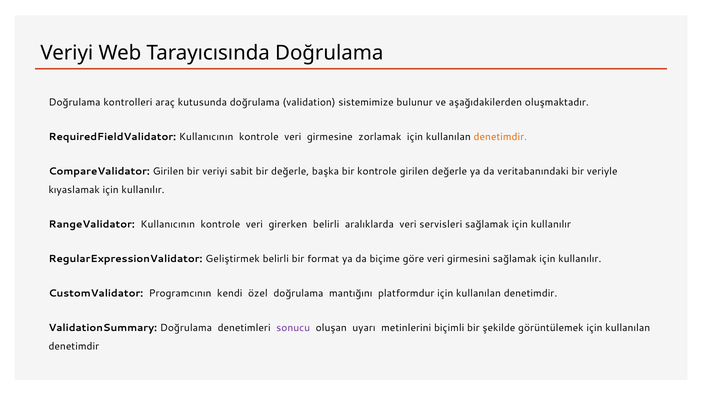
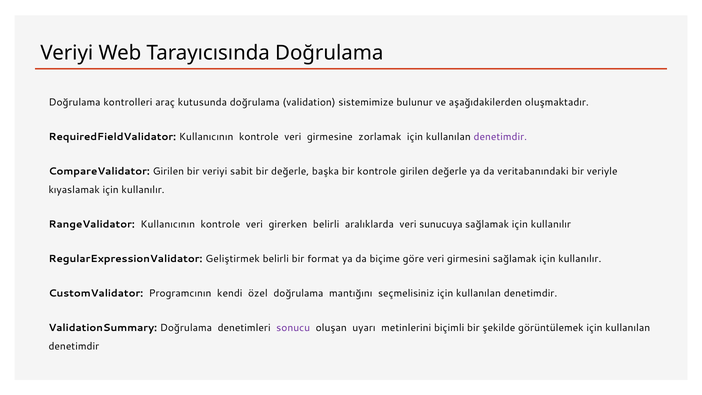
denetimdir colour: orange -> purple (500, 137)
servisleri: servisleri -> sunucuya (441, 224)
platformdur: platformdur -> seçmelisiniz (406, 293)
